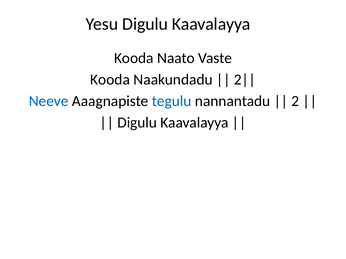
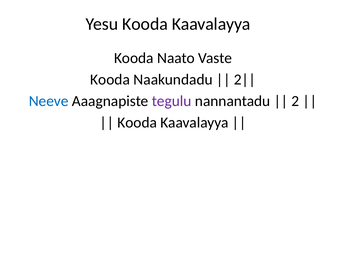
Yesu Digulu: Digulu -> Kooda (145, 24)
tegulu colour: blue -> purple (172, 101)
Digulu: Digulu -> Kooda (137, 123)
